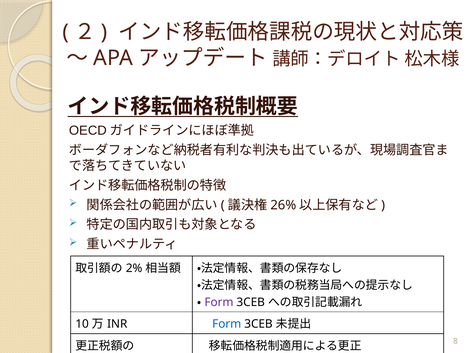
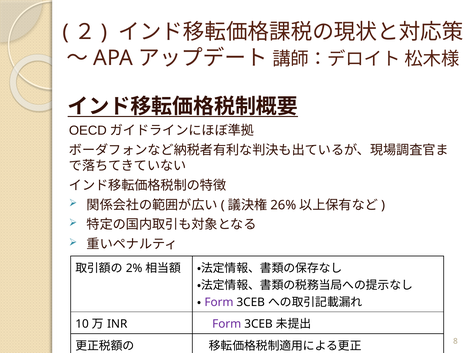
Form colour: blue -> purple (227, 324)
